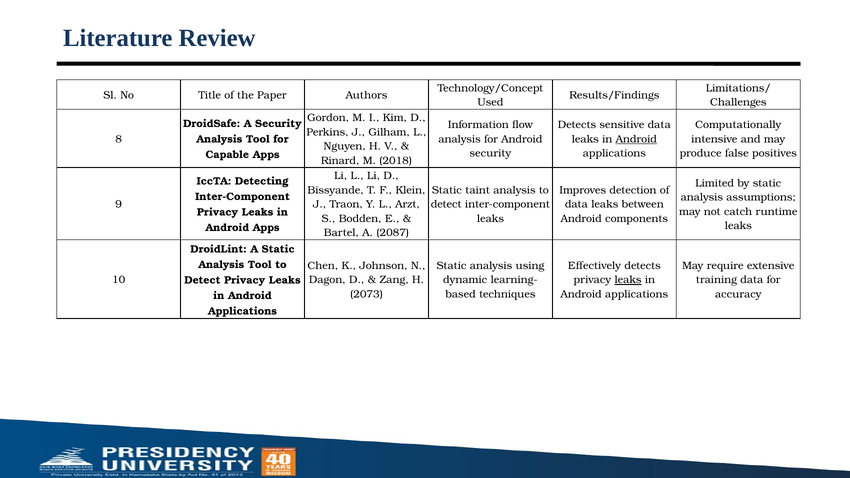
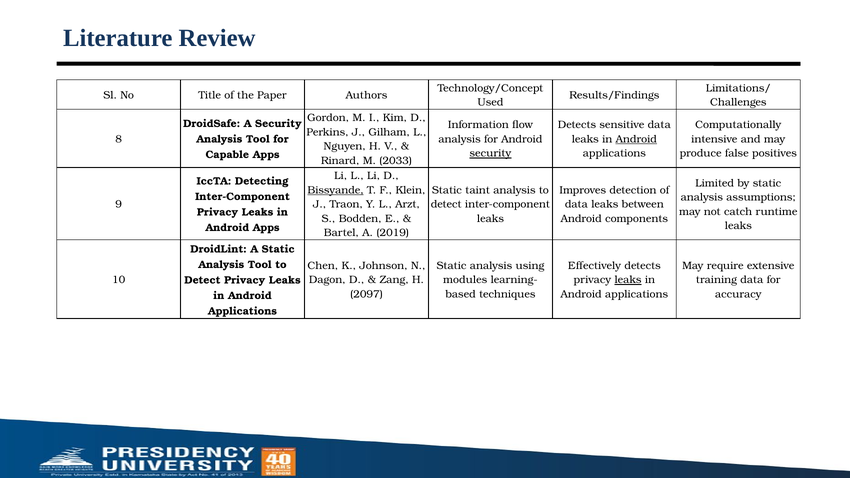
security underline: none -> present (490, 153)
2018: 2018 -> 2033 (396, 161)
Bissyande underline: none -> present (336, 190)
2087: 2087 -> 2019 (393, 233)
dynamic: dynamic -> modules (465, 280)
2073: 2073 -> 2097 (366, 294)
